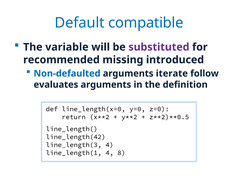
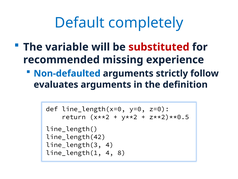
compatible: compatible -> completely (146, 23)
substituted colour: purple -> red (159, 47)
introduced: introduced -> experience (175, 60)
iterate: iterate -> strictly (172, 73)
